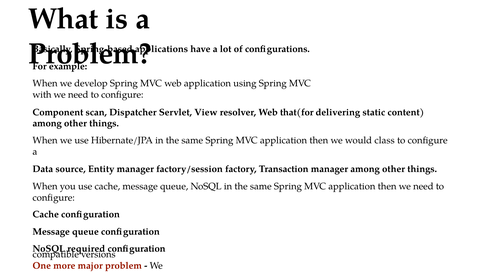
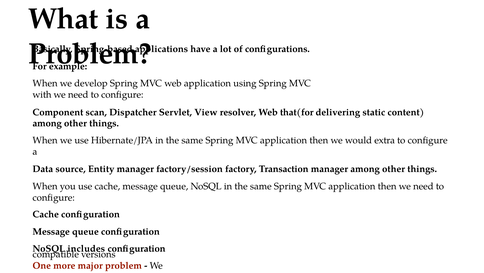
class: class -> extra (385, 140)
required: required -> includes (86, 248)
